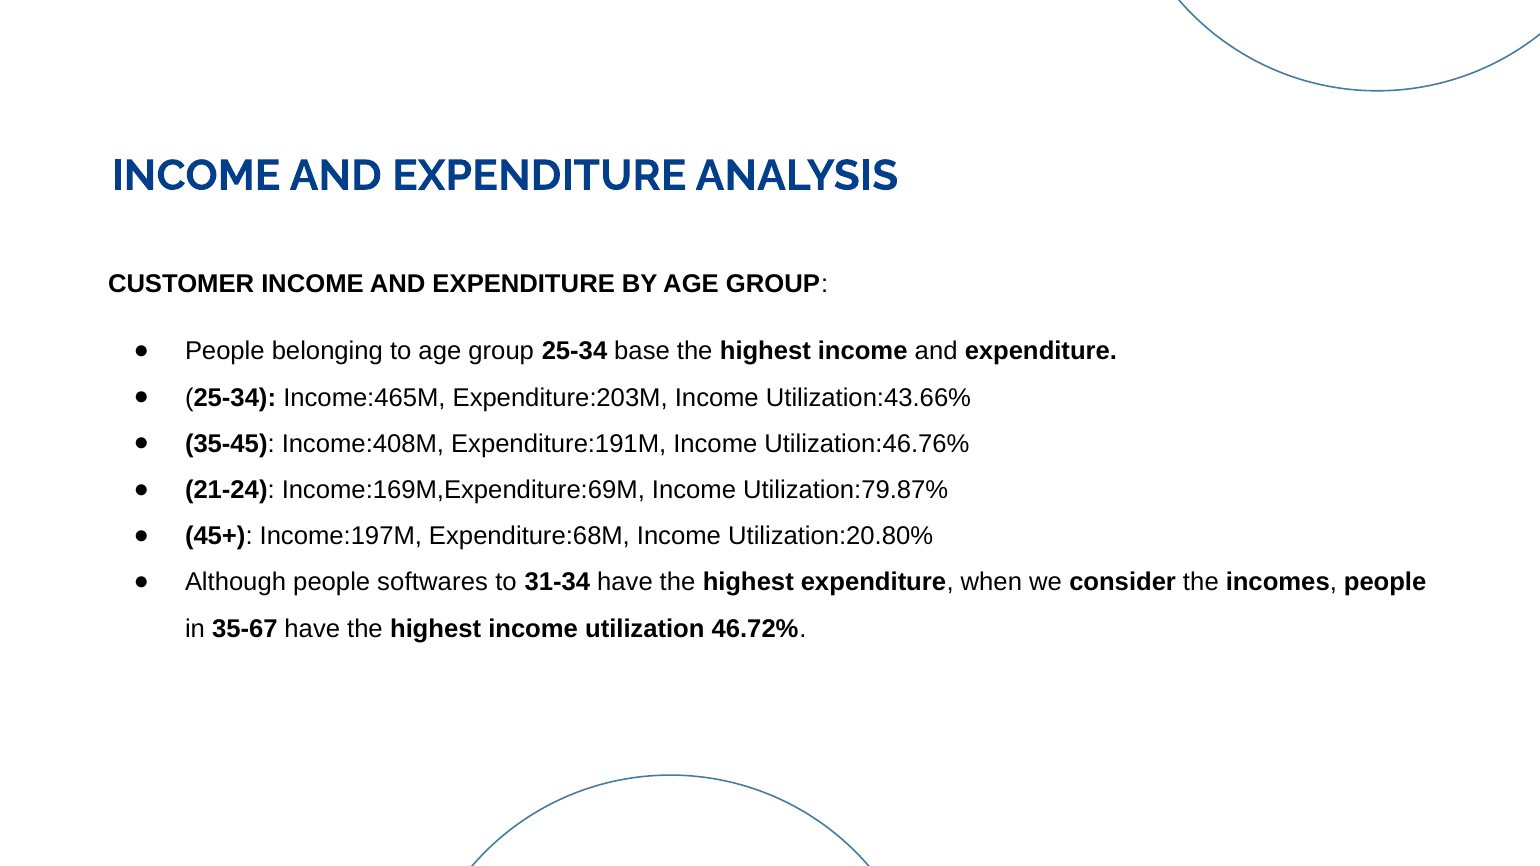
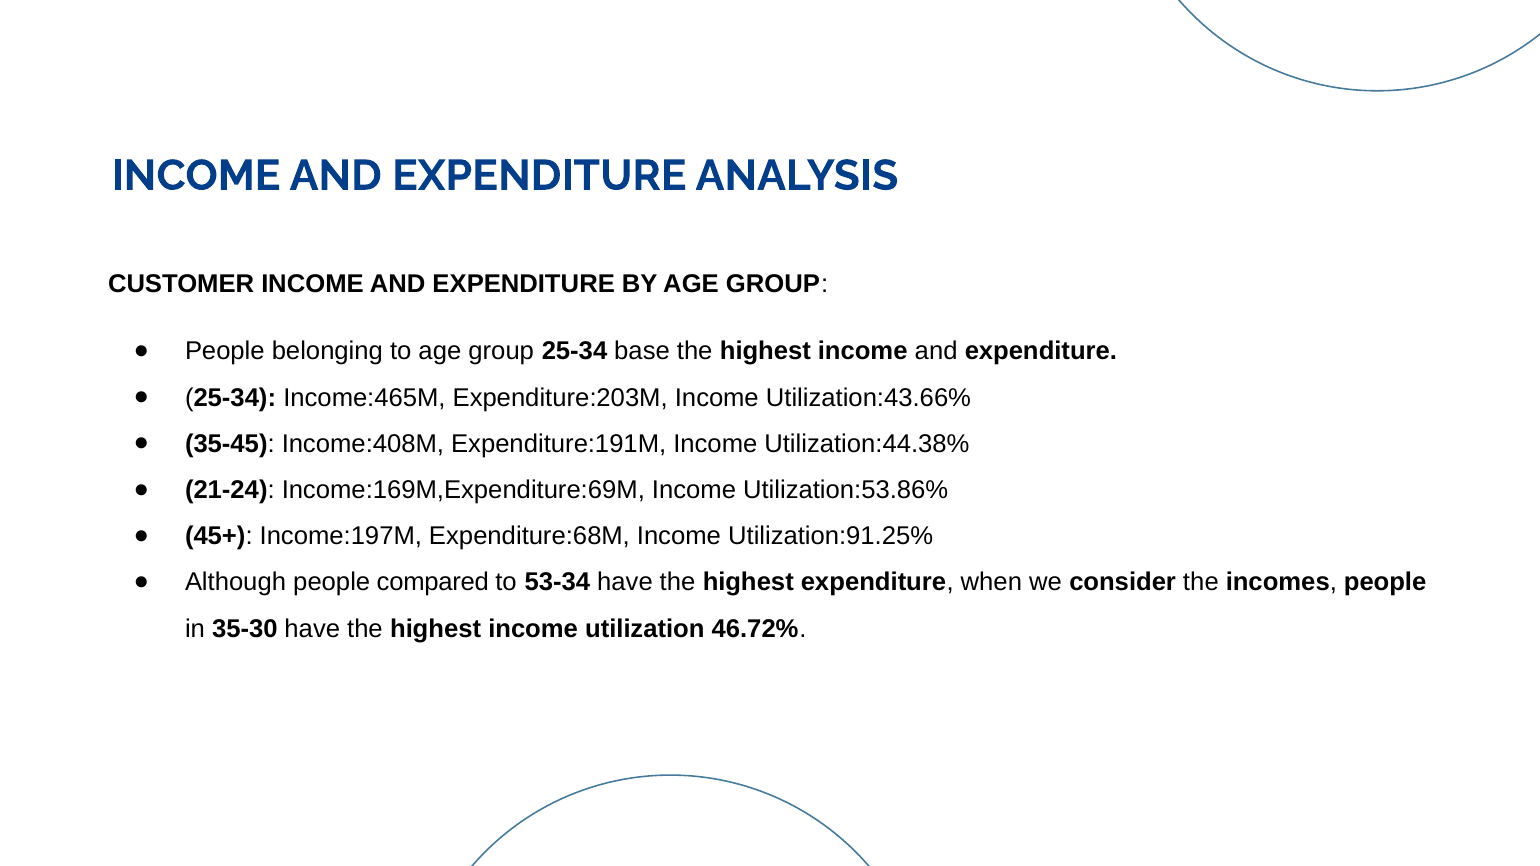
Utilization:46.76%: Utilization:46.76% -> Utilization:44.38% (867, 444)
Utilization:79.87%: Utilization:79.87% -> Utilization:53.86% (846, 490)
Utilization:20.80%: Utilization:20.80% -> Utilization:91.25% (831, 536)
softwares: softwares -> compared (433, 583)
31-34: 31-34 -> 53-34 (557, 583)
35-67: 35-67 -> 35-30 (245, 629)
